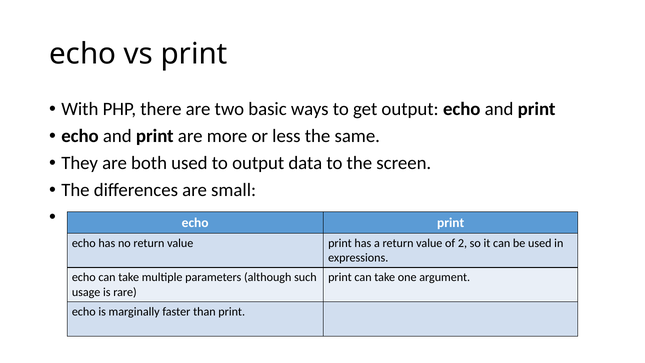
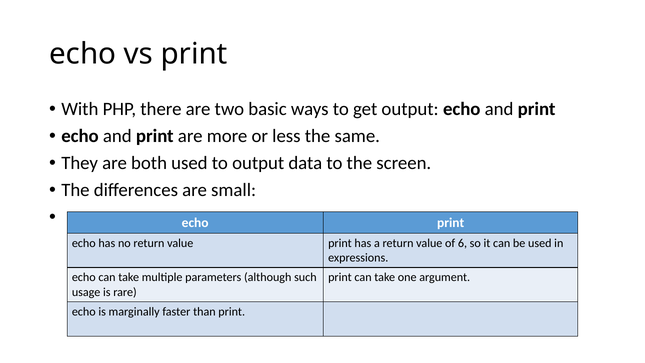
2: 2 -> 6 (462, 243)
